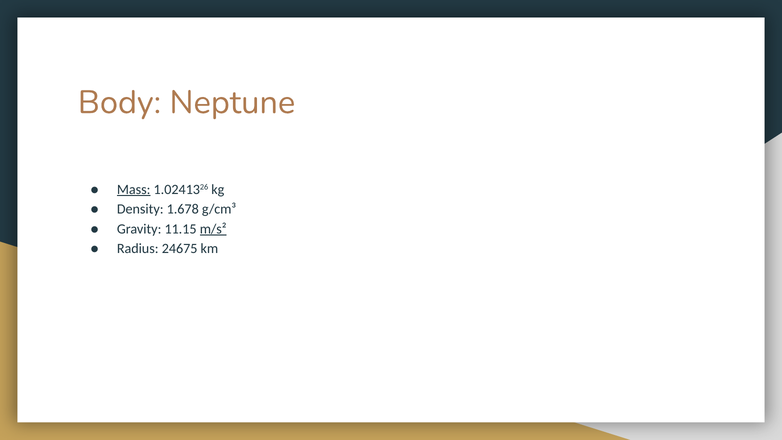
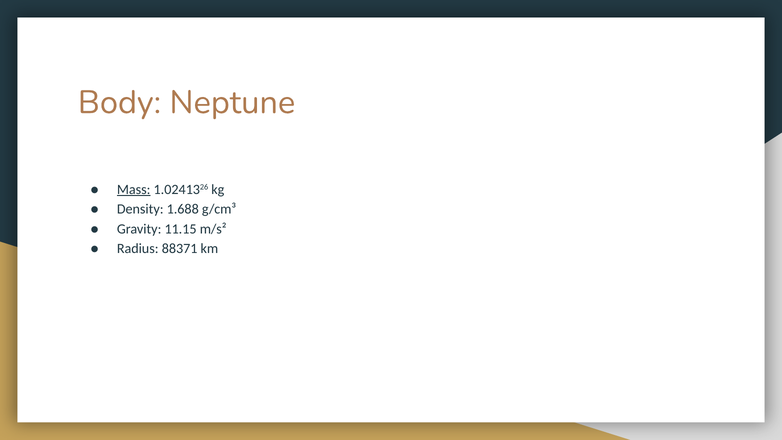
1.678: 1.678 -> 1.688 (183, 209)
m/s² underline: present -> none (213, 229)
24675: 24675 -> 88371 (180, 249)
